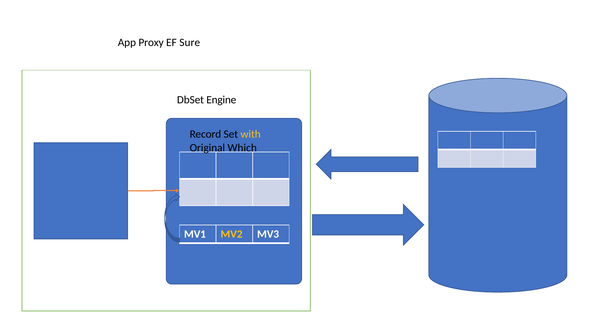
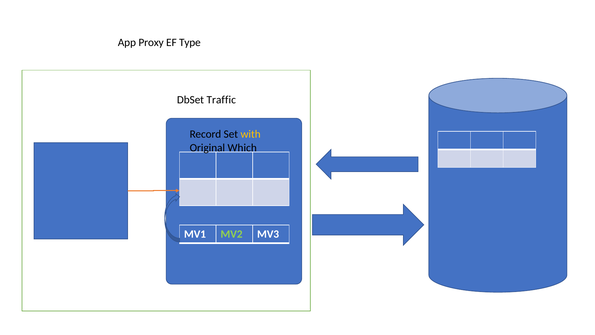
Sure: Sure -> Type (190, 42)
Engine: Engine -> Traffic (221, 100)
MV2 colour: yellow -> light green (232, 234)
